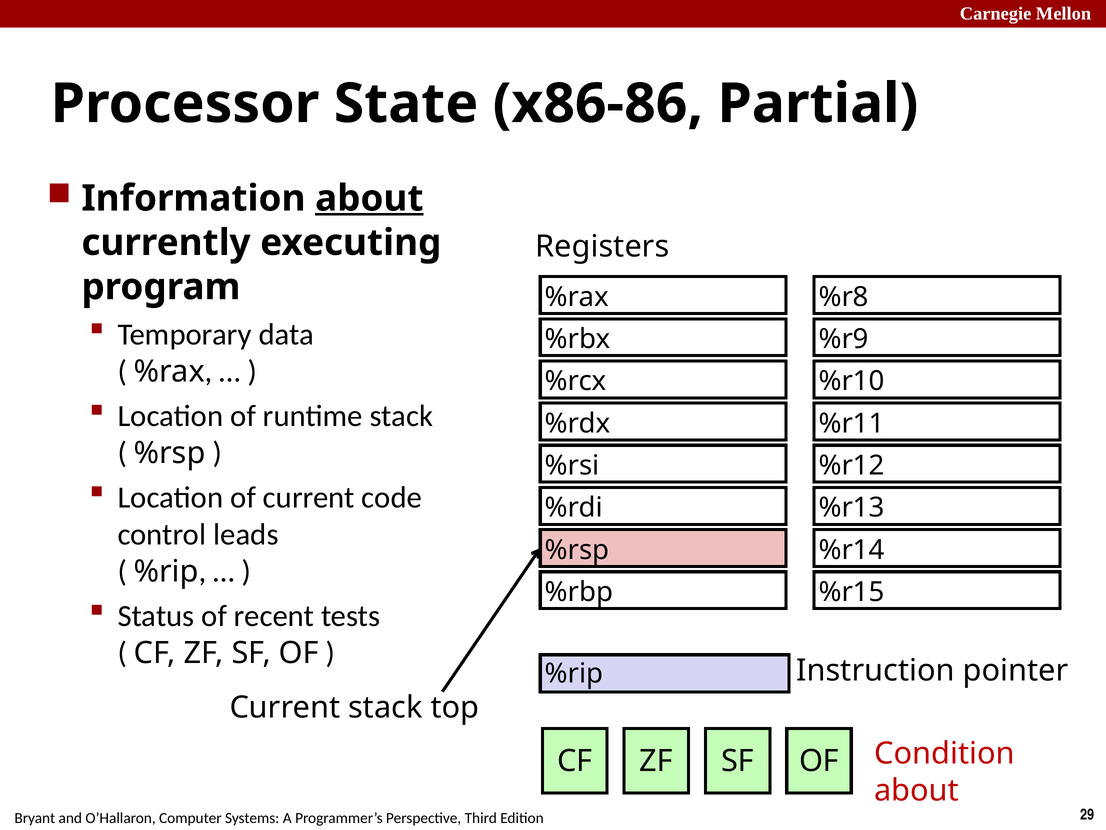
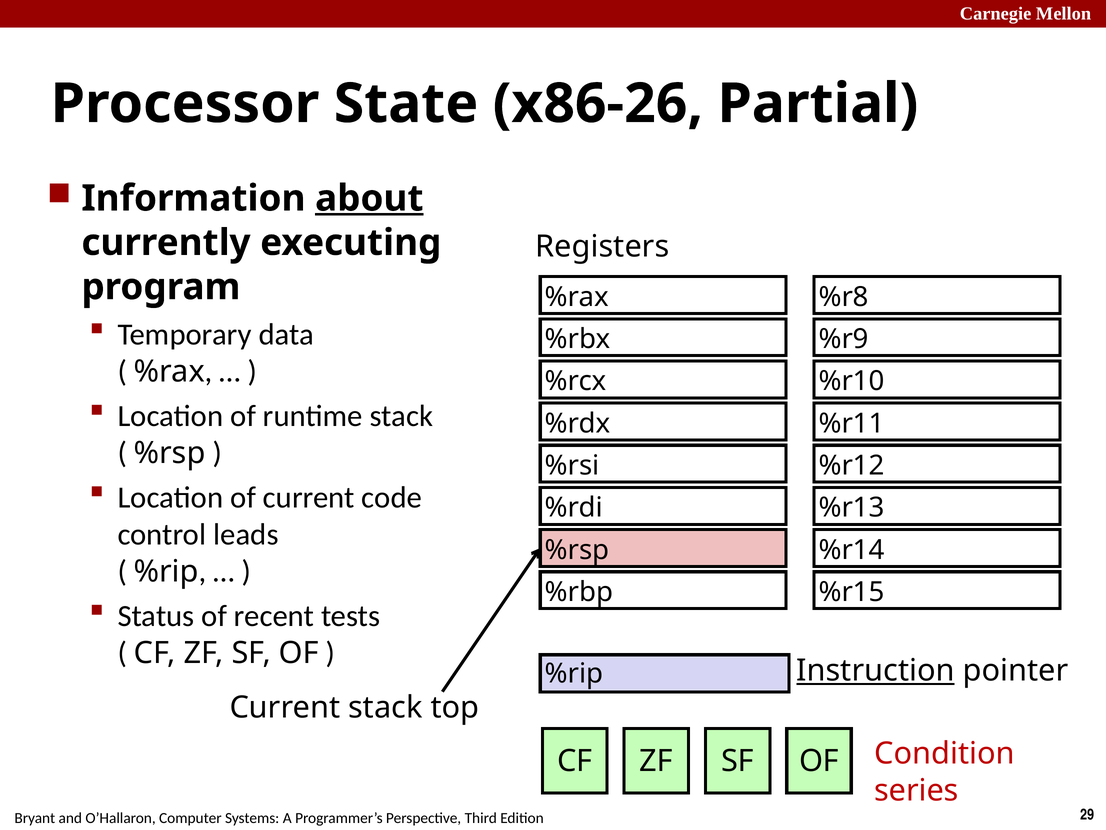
x86-86: x86-86 -> x86-26 (598, 104)
Instruction underline: none -> present (875, 670)
about: about -> series (916, 790)
